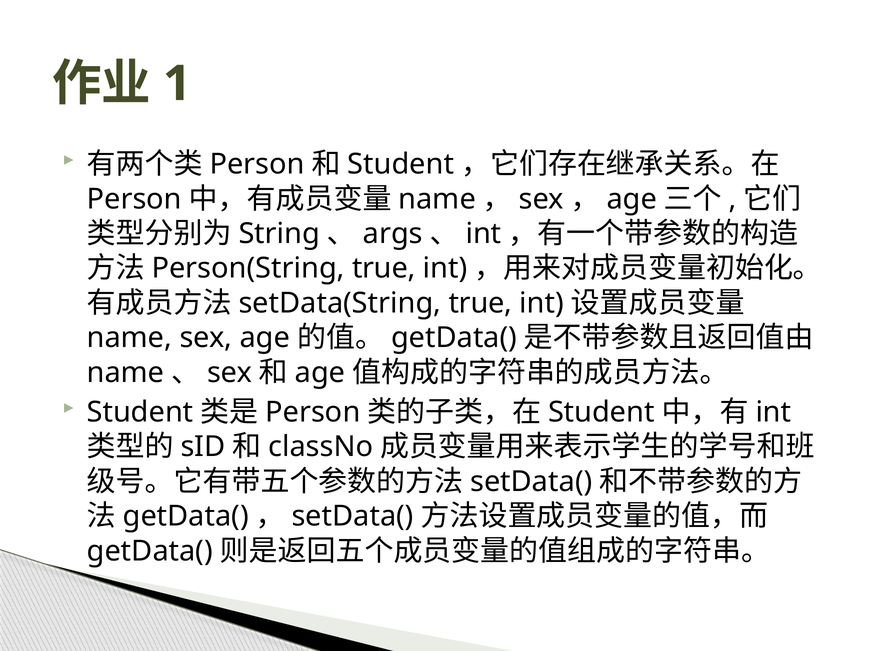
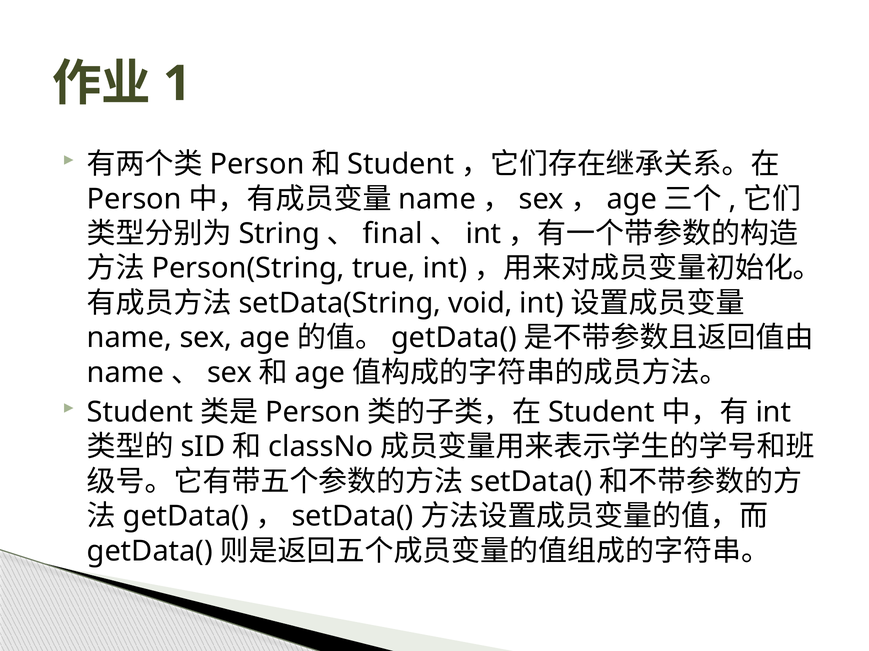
args: args -> final (393, 234)
true: true -> void (480, 304)
